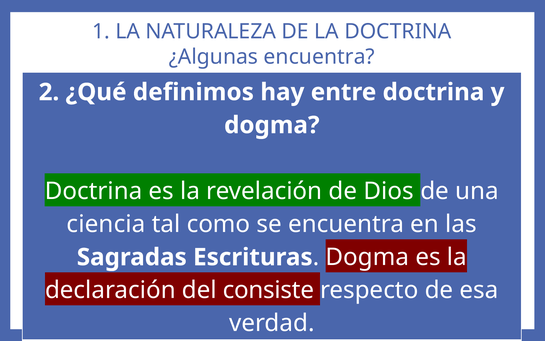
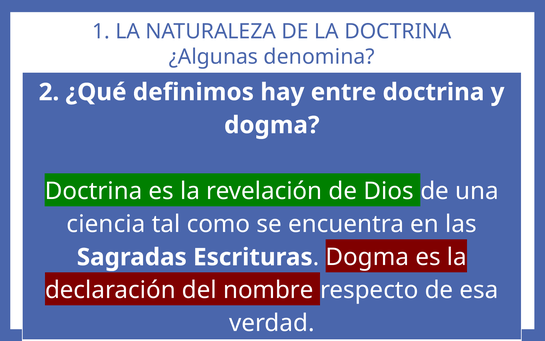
¿Algunas encuentra: encuentra -> denomina (319, 57)
consiste: consiste -> nombre (268, 290)
